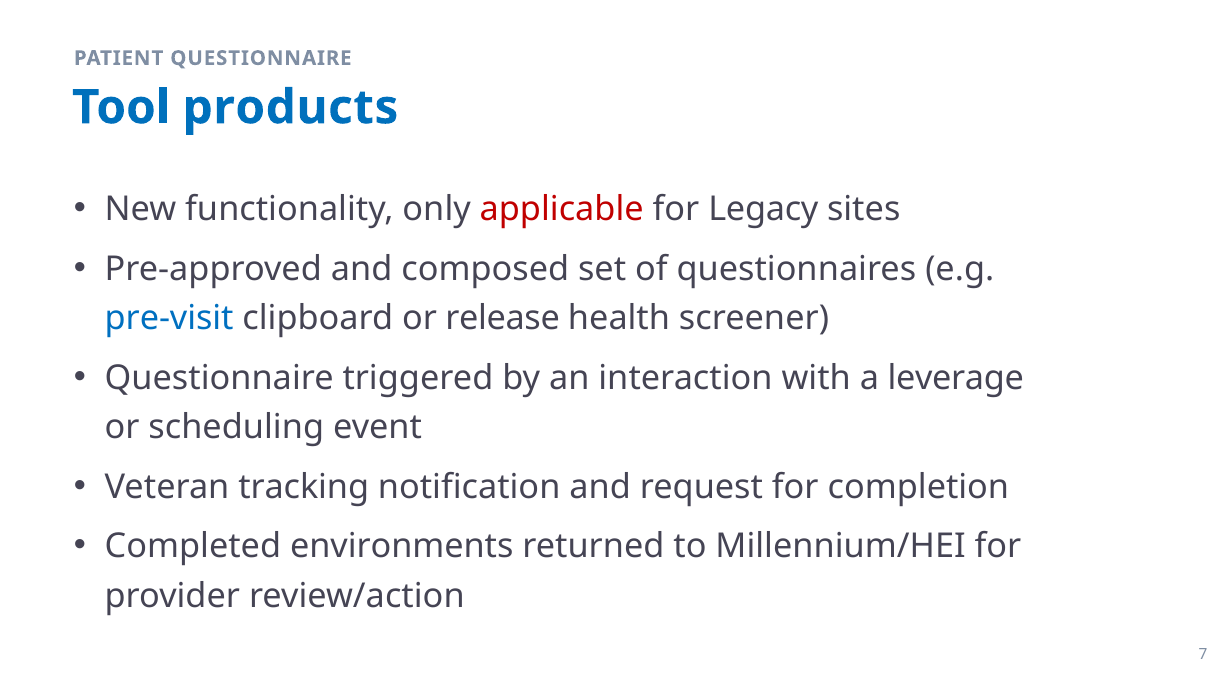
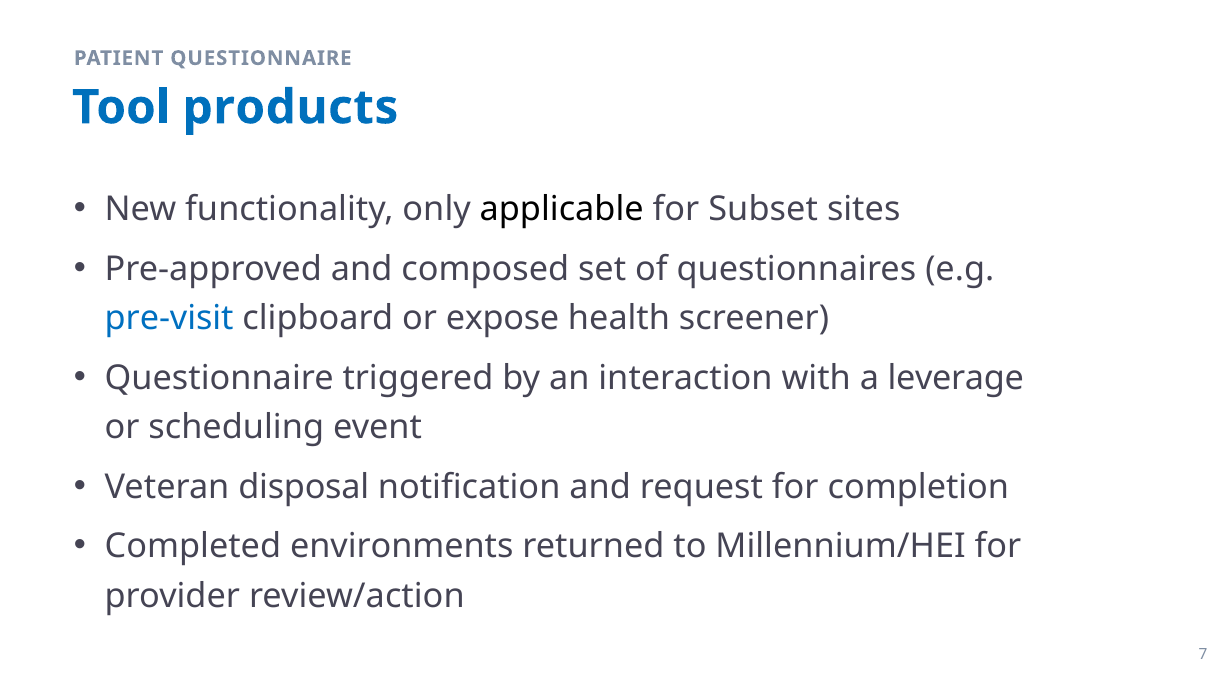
applicable colour: red -> black (562, 209)
Legacy: Legacy -> Subset (763, 209)
release: release -> expose (503, 318)
tracking: tracking -> disposal (304, 487)
